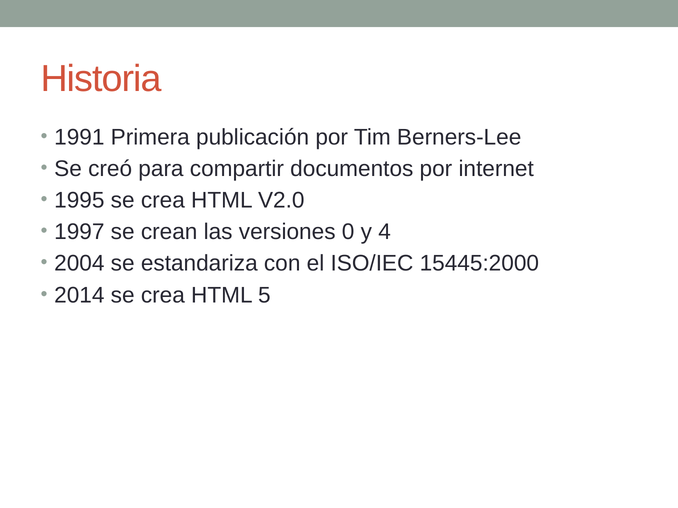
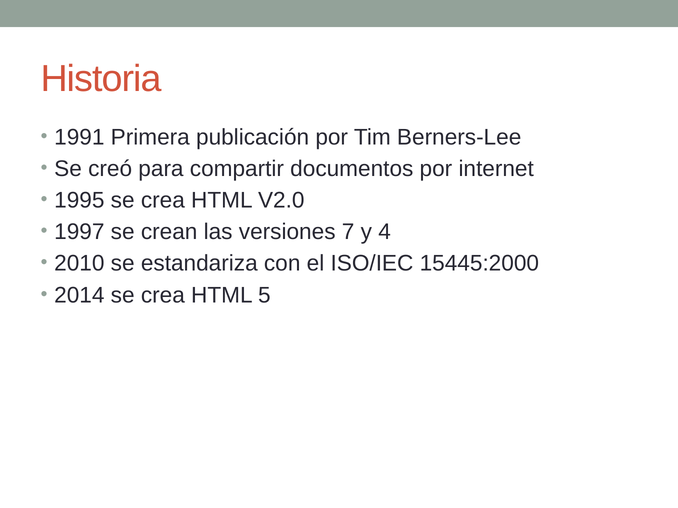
0: 0 -> 7 (348, 232)
2004: 2004 -> 2010 (79, 264)
